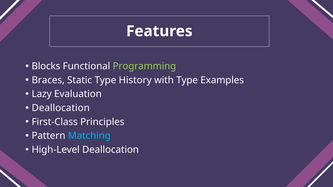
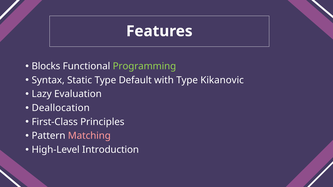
Braces: Braces -> Syntax (48, 80)
History: History -> Default (135, 80)
Examples: Examples -> Kikanovic (222, 80)
Matching colour: light blue -> pink (89, 136)
Deallocation: Deallocation -> Introduction (111, 150)
